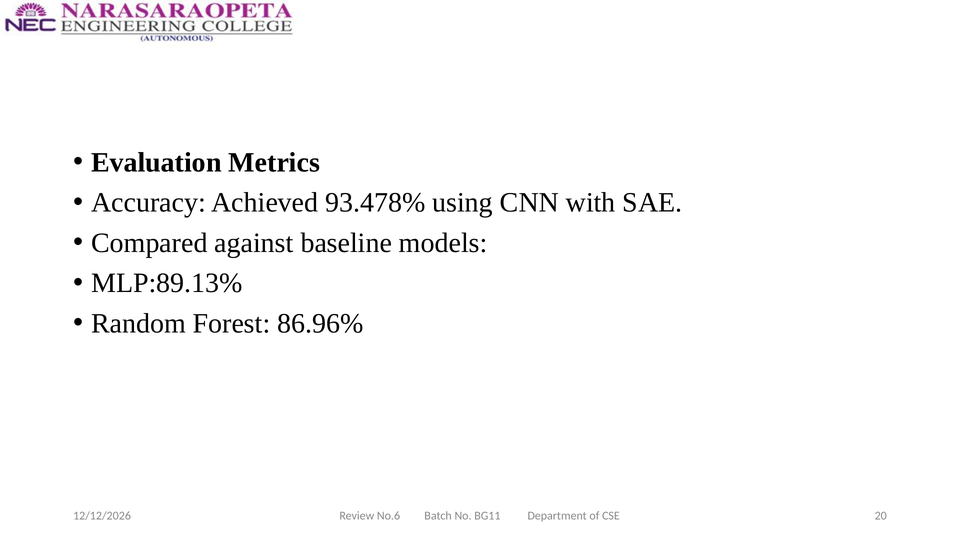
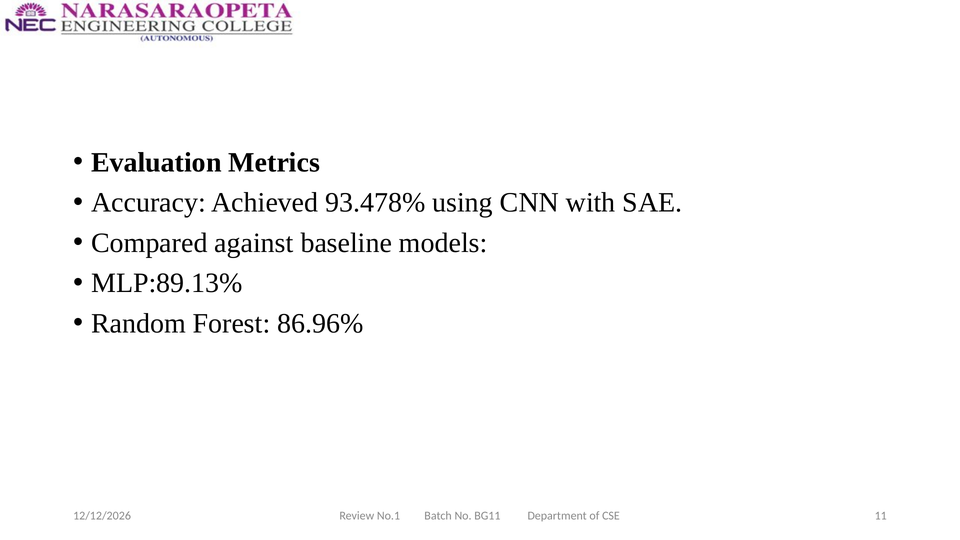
No.6: No.6 -> No.1 (389, 516)
20: 20 -> 11 (881, 516)
